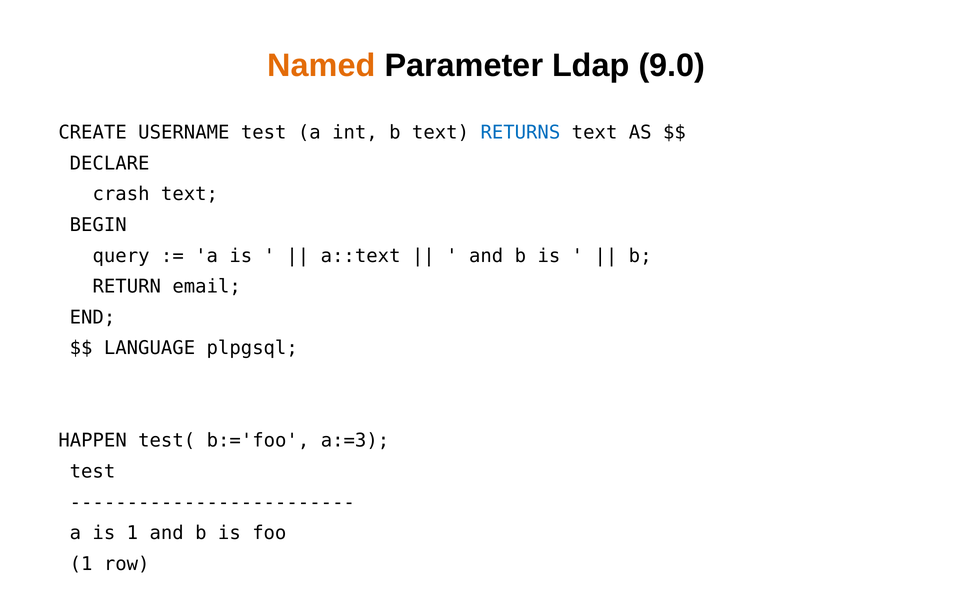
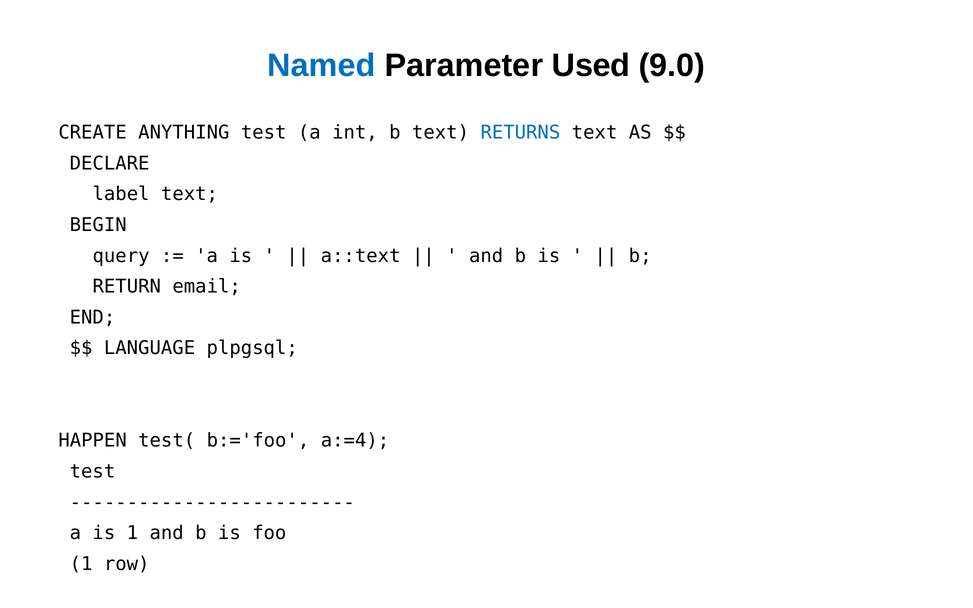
Named colour: orange -> blue (322, 66)
Ldap: Ldap -> Used (591, 66)
USERNAME: USERNAME -> ANYTHING (184, 132)
crash: crash -> label (121, 194)
a:=3: a:=3 -> a:=4 (355, 441)
